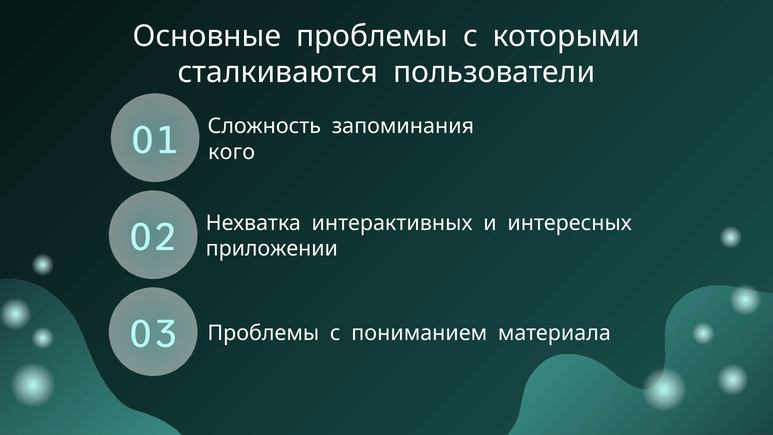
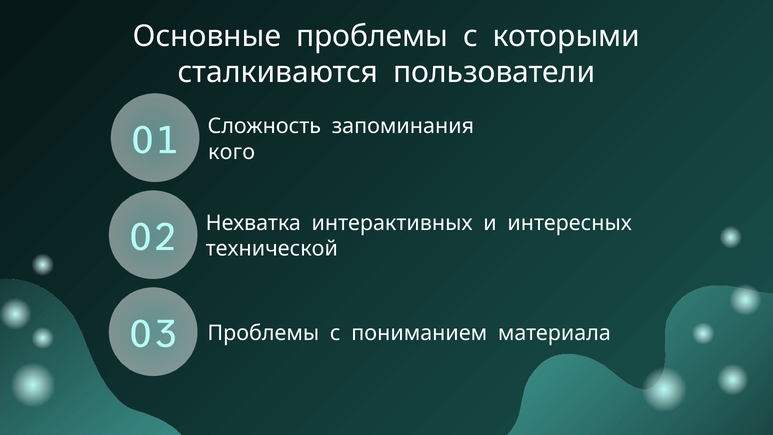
приложении: приложении -> технической (272, 249)
